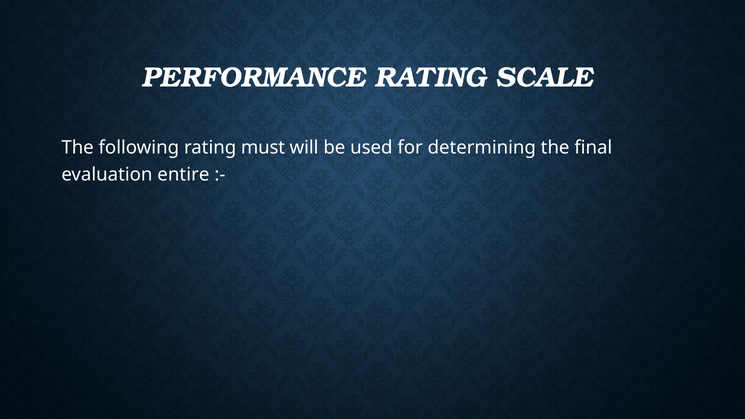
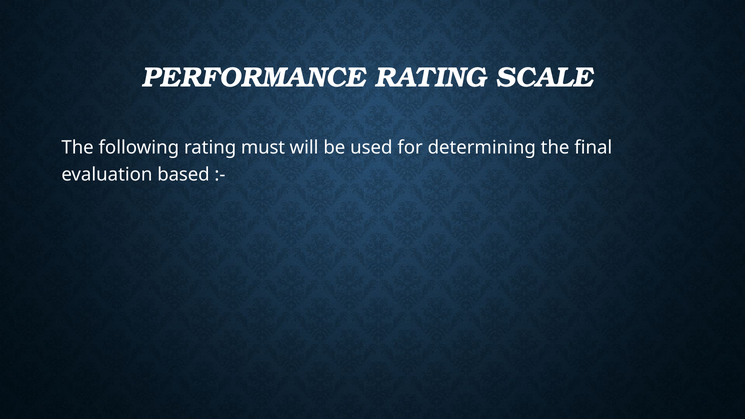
entire: entire -> based (183, 175)
